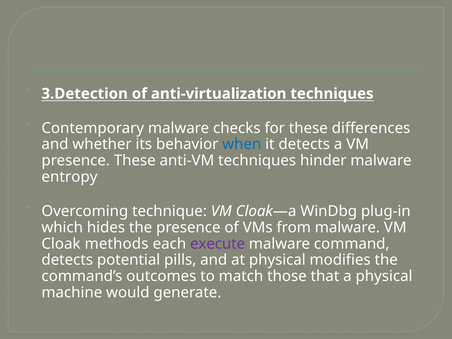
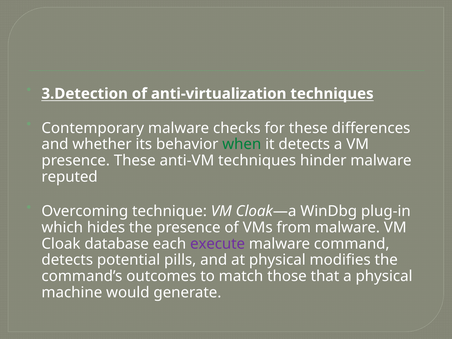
when colour: blue -> green (242, 144)
entropy: entropy -> reputed (70, 177)
methods: methods -> database (117, 244)
